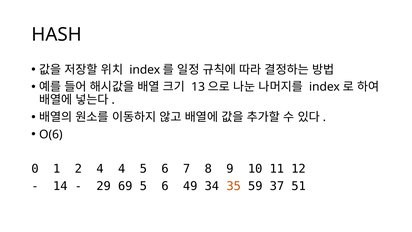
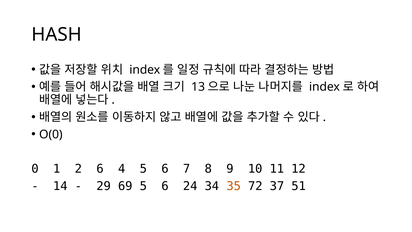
O(6: O(6 -> O(0 (51, 134)
2 4: 4 -> 6 (100, 169)
49: 49 -> 24 (190, 186)
59: 59 -> 72 (255, 186)
